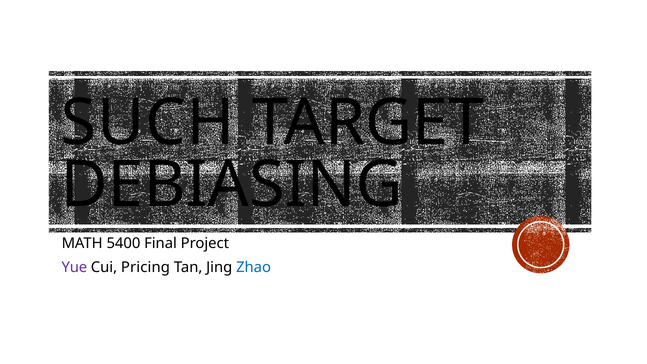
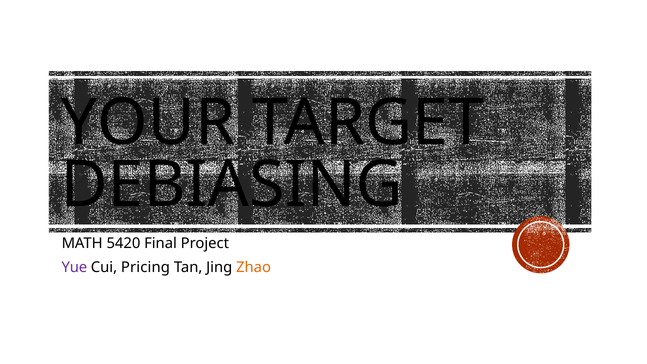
SUCH: SUCH -> YOUR (148, 123)
5400: 5400 -> 5420 (123, 243)
Zhao colour: blue -> orange (254, 267)
